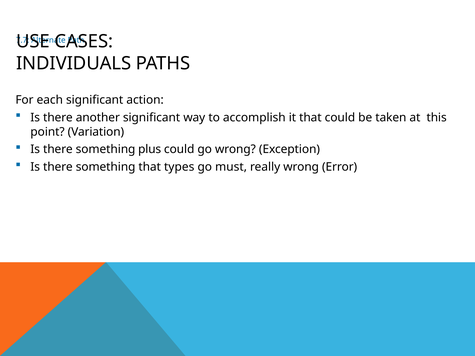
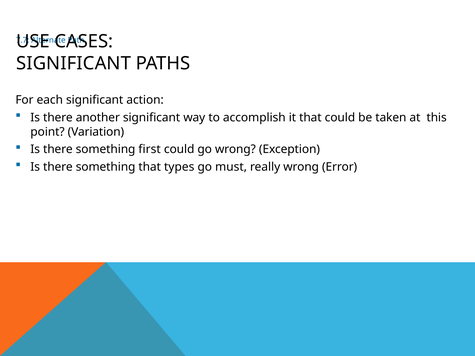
INDIVIDUALS: INDIVIDUALS -> SIGNIFICANT (74, 64)
plus: plus -> first (150, 149)
